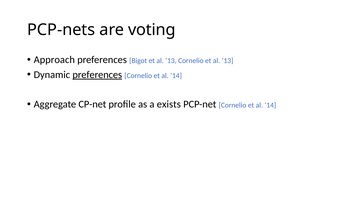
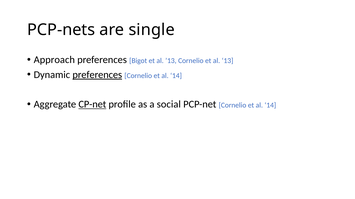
voting: voting -> single (152, 30)
CP-net underline: none -> present (92, 105)
exists: exists -> social (169, 105)
